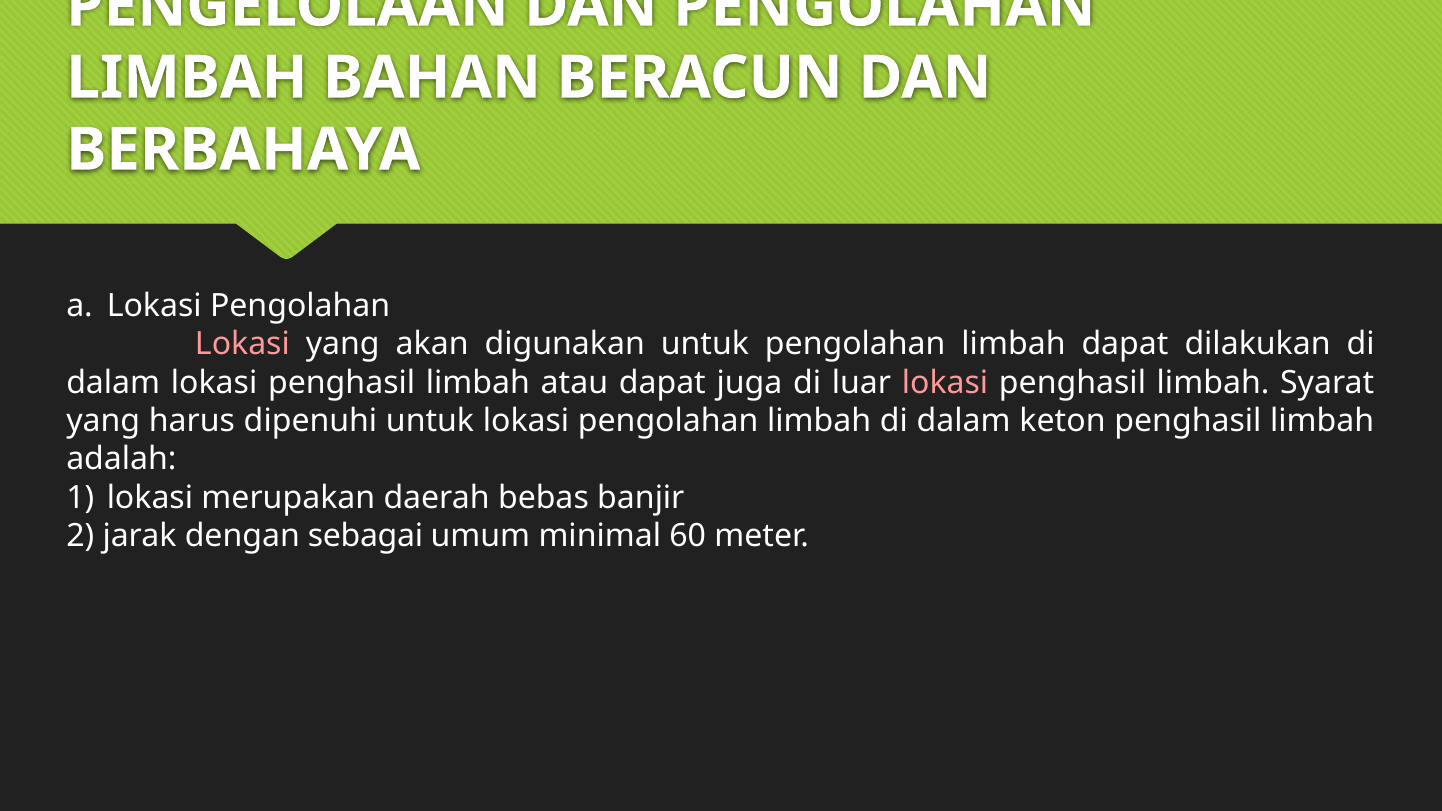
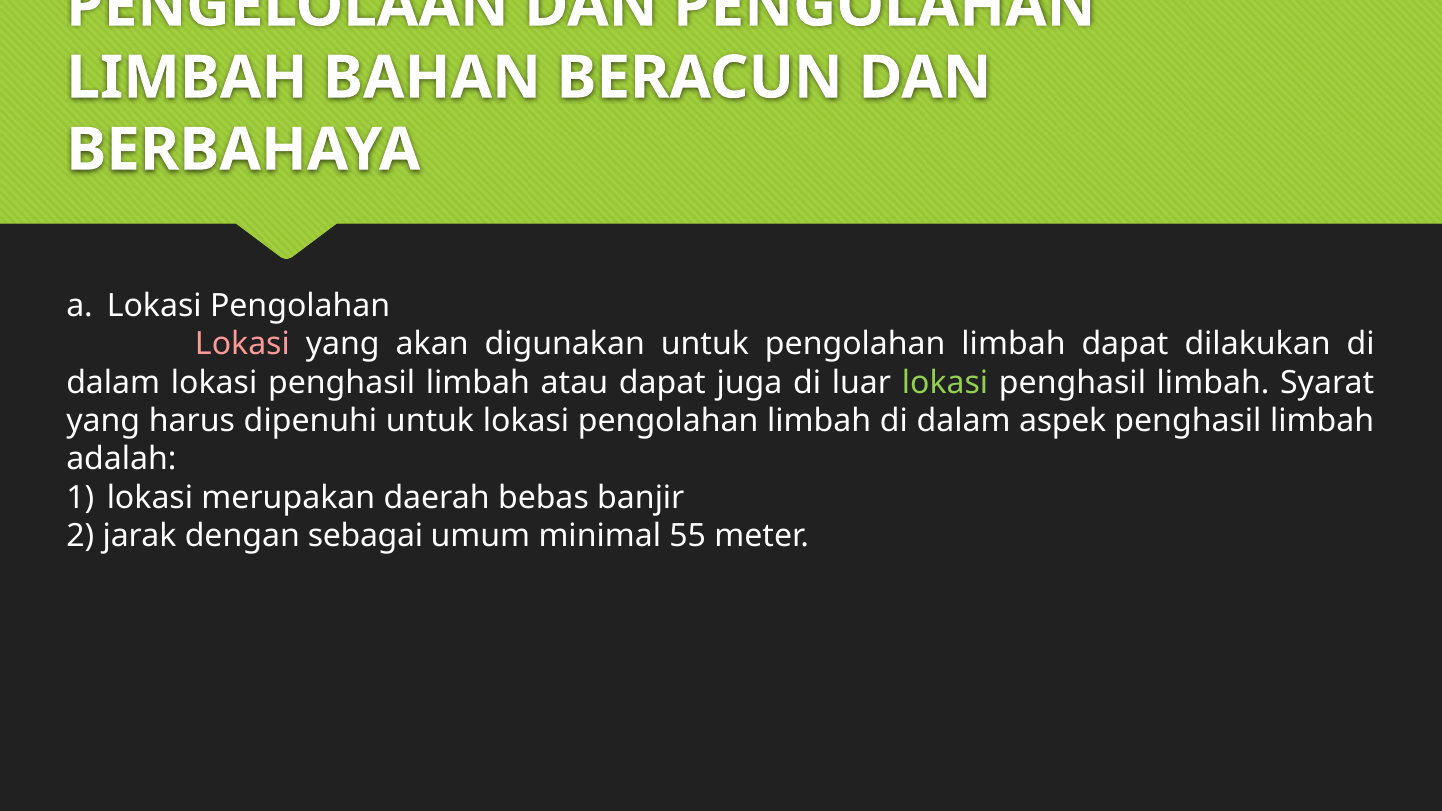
lokasi colour: pink -> light green (945, 383)
keton: keton -> aspek (1063, 421)
60: 60 -> 55 (688, 536)
